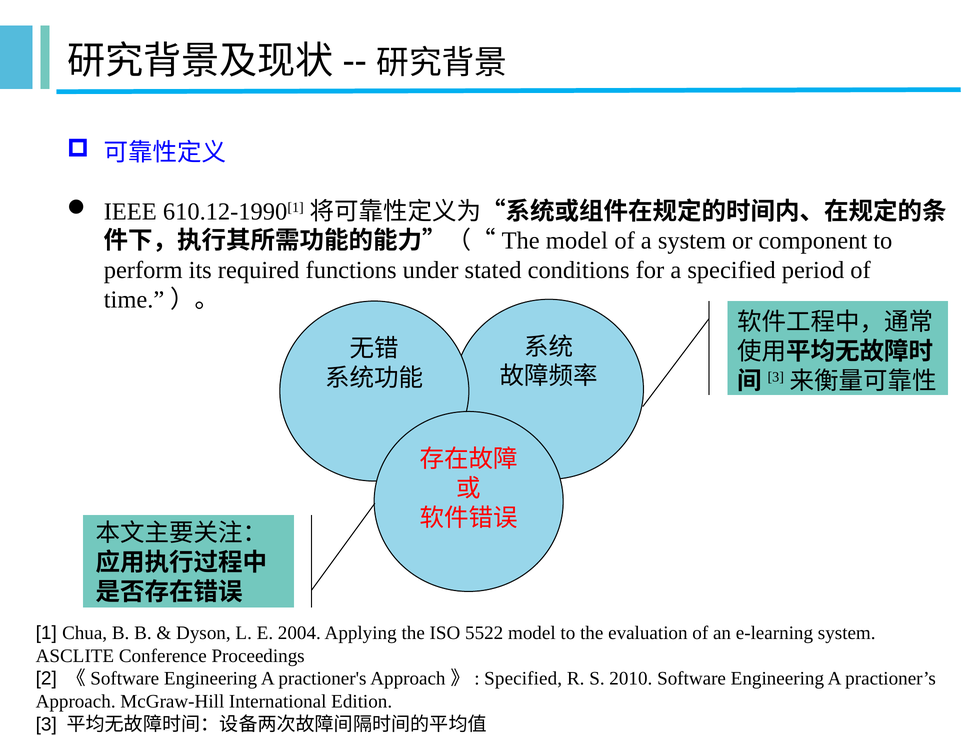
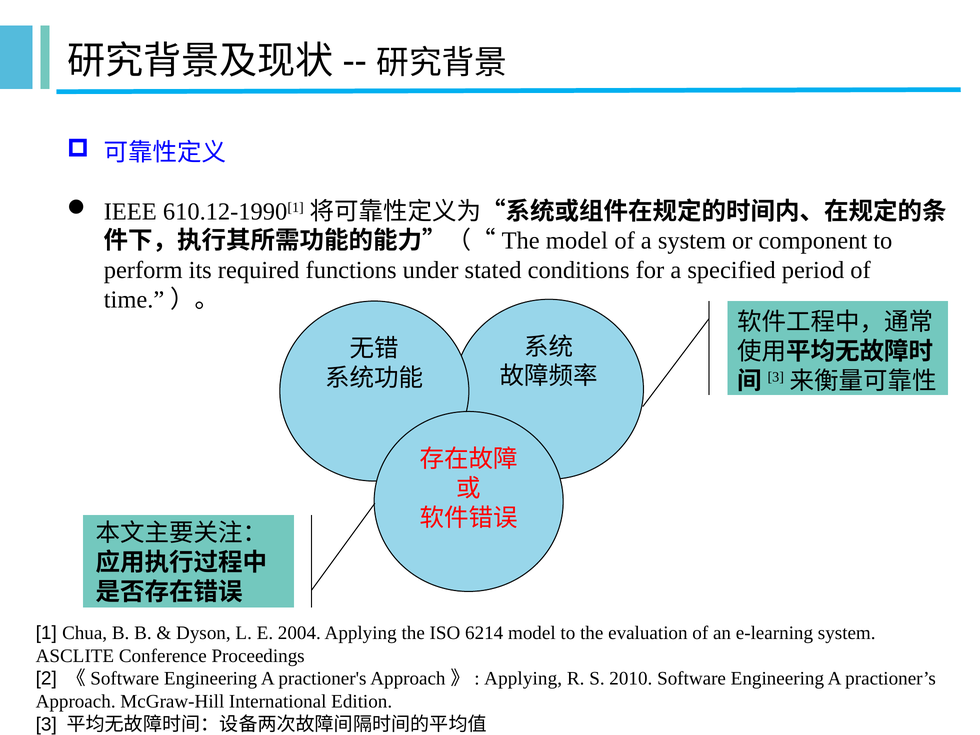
5522: 5522 -> 6214 (484, 633)
Specified: Specified -> Applying (523, 679)
